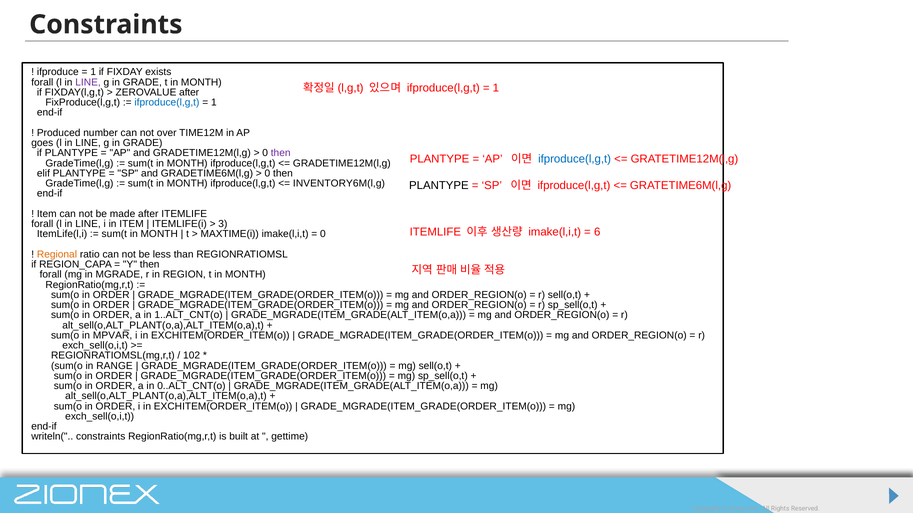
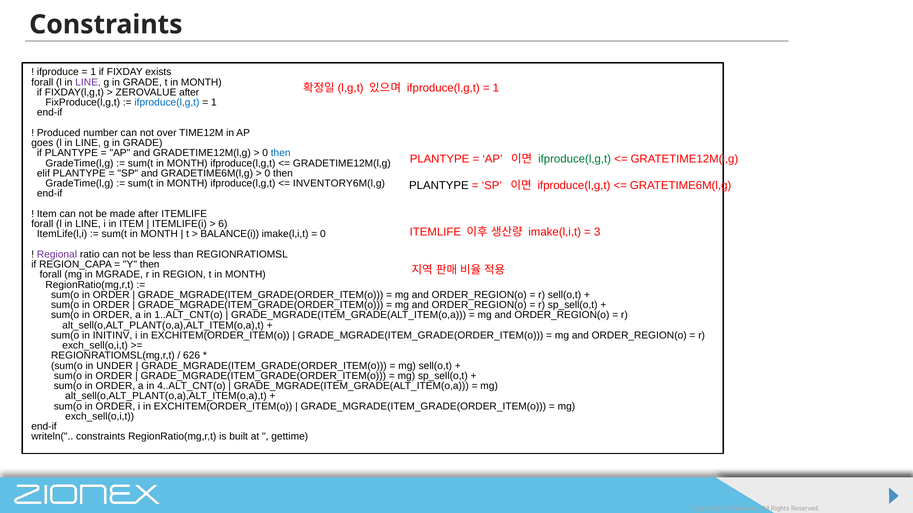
then colour: purple -> blue (281, 153)
ifproduce(l,g,t colour: blue -> green (575, 159)
3: 3 -> 6 (223, 224)
6: 6 -> 3 (597, 232)
MAXTIME(i: MAXTIME(i -> BALANCE(i (230, 234)
Regional colour: orange -> purple (57, 255)
MPVAR: MPVAR -> INITINV (113, 336)
102: 102 -> 626 (192, 356)
RANGE: RANGE -> UNDER (115, 366)
0..ALT_CNT(o: 0..ALT_CNT(o -> 4..ALT_CNT(o (191, 386)
